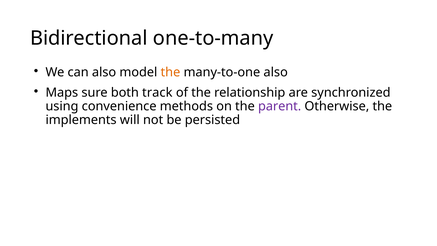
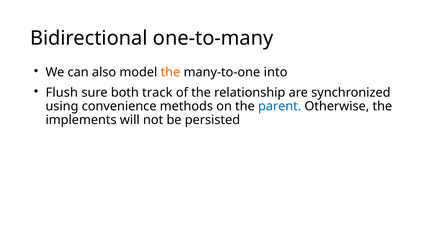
many-to-one also: also -> into (276, 72)
Maps: Maps -> Flush (62, 92)
parent colour: purple -> blue (280, 106)
